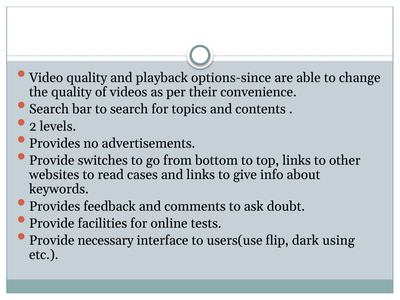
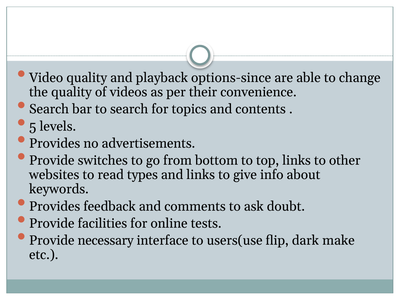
2: 2 -> 5 (33, 126)
cases: cases -> types (142, 175)
using: using -> make (339, 240)
